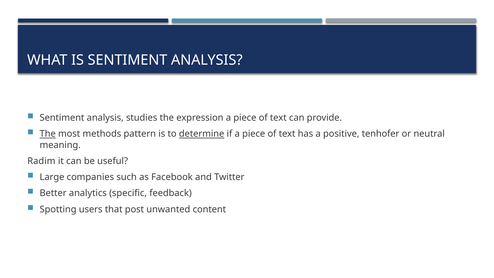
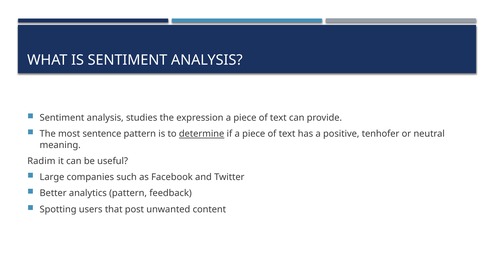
The underline: present -> none (48, 134)
methods: methods -> sentence (102, 134)
analytics specific: specific -> pattern (128, 193)
